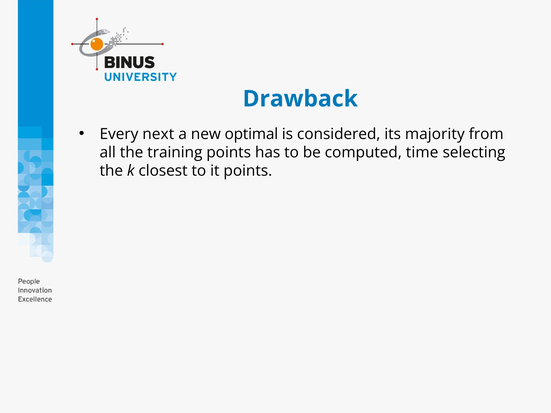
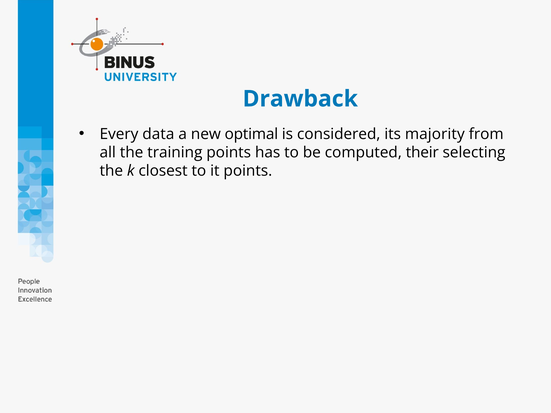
next: next -> data (158, 134)
time: time -> their (422, 153)
